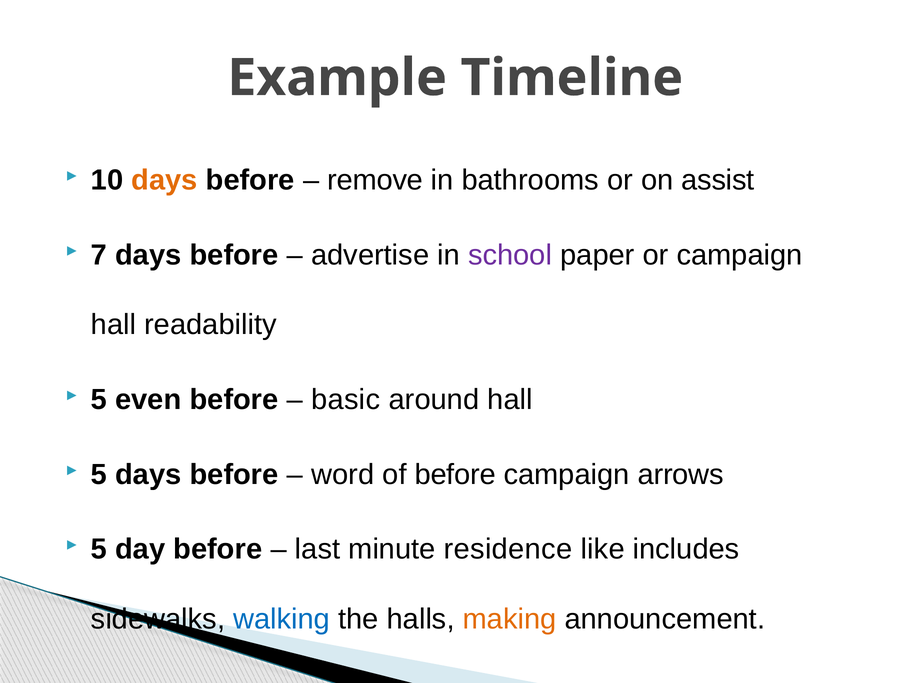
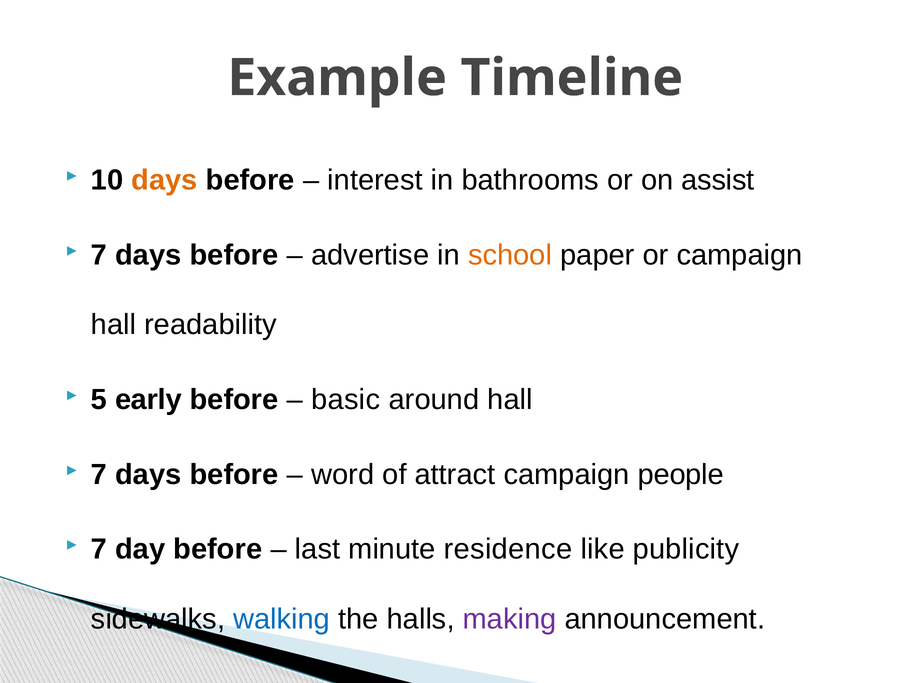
remove: remove -> interest (375, 180)
school colour: purple -> orange (510, 255)
even: even -> early (148, 400)
5: 5 -> 7 (99, 475)
of before: before -> attract (455, 475)
arrows: arrows -> people (681, 475)
5: 5 -> 7 (99, 550)
includes: includes -> publicity (686, 550)
making colour: orange -> purple (510, 619)
